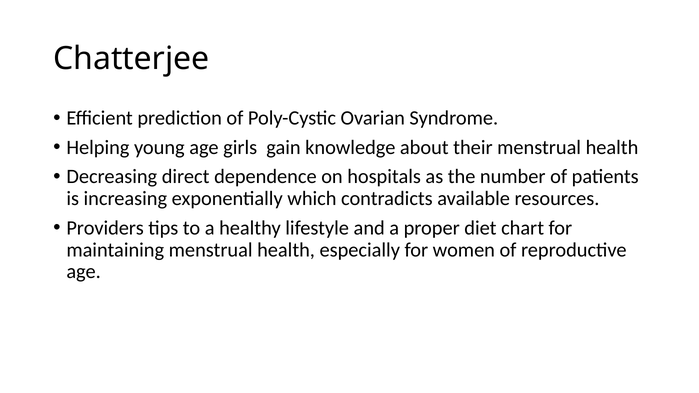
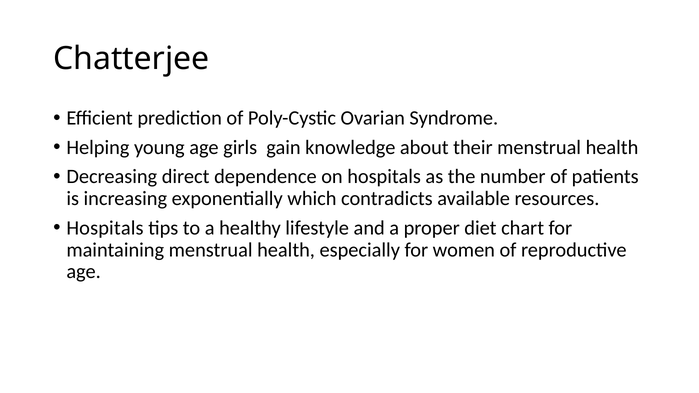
Providers: Providers -> Hospitals (105, 228)
